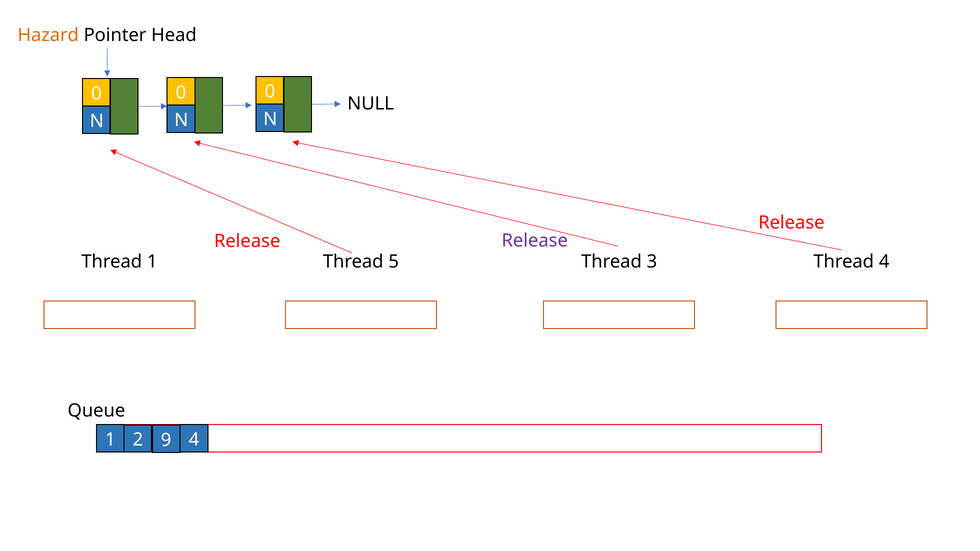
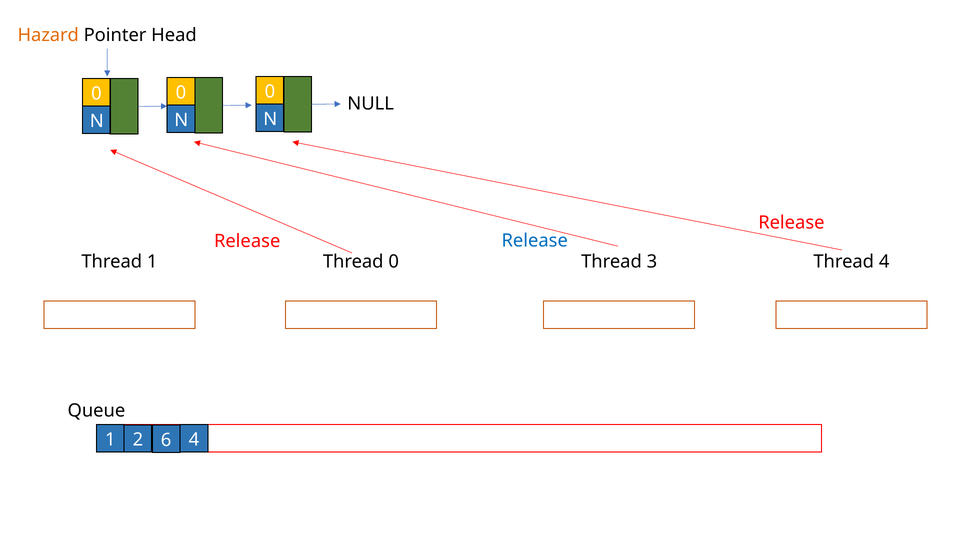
Release colour: purple -> blue (535, 241)
Thread 5: 5 -> 0 (394, 262)
9: 9 -> 6 (166, 440)
